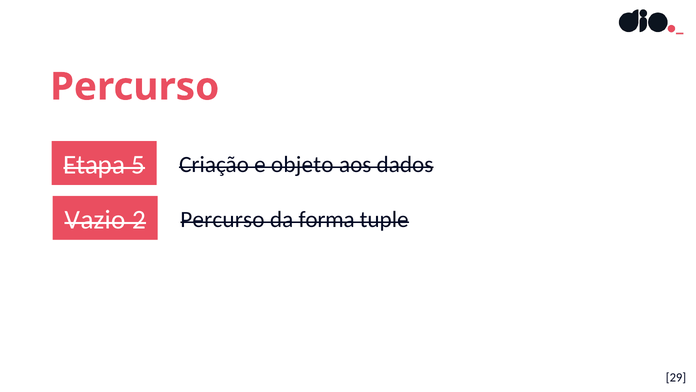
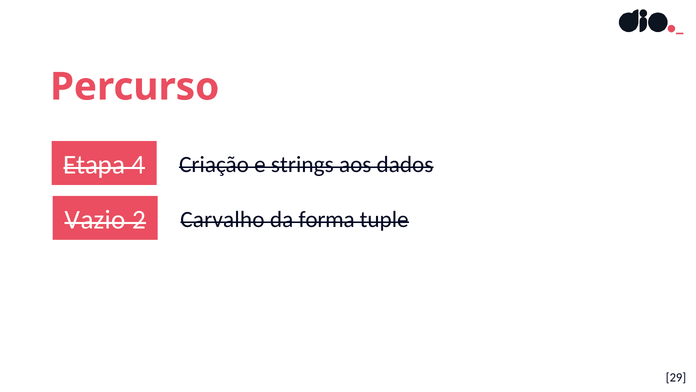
5: 5 -> 4 (138, 165)
objeto: objeto -> strings (302, 164)
2 Percurso: Percurso -> Carvalho (222, 219)
